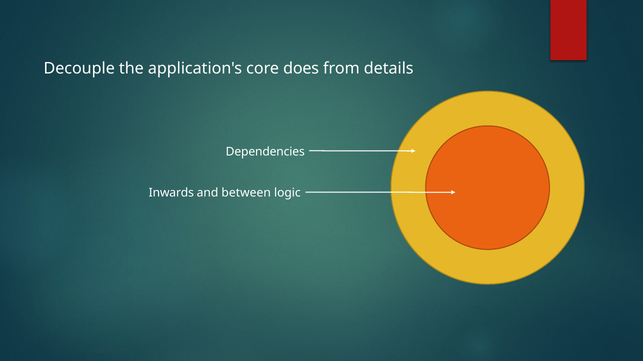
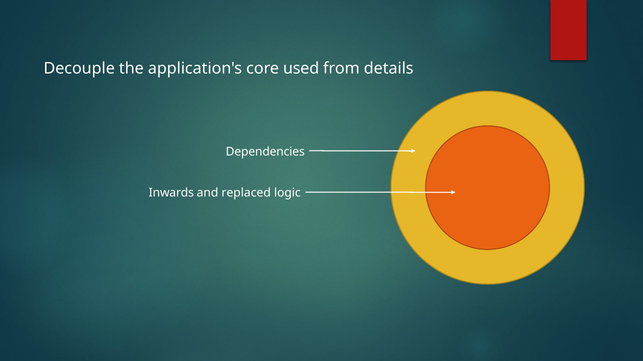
does: does -> used (301, 69)
between: between -> replaced (246, 193)
